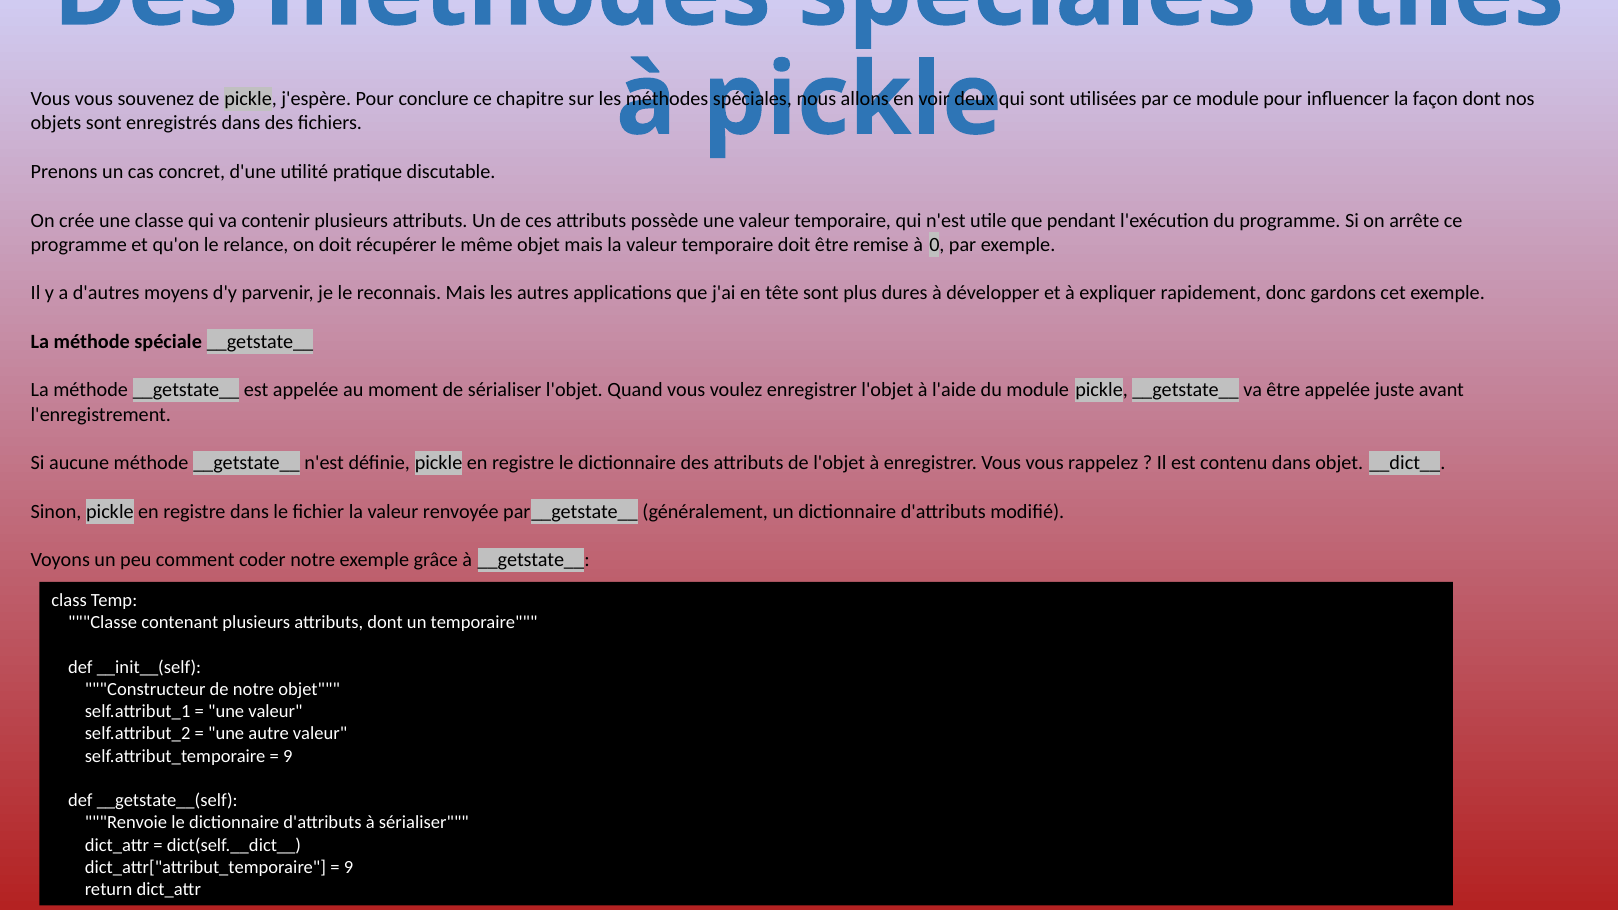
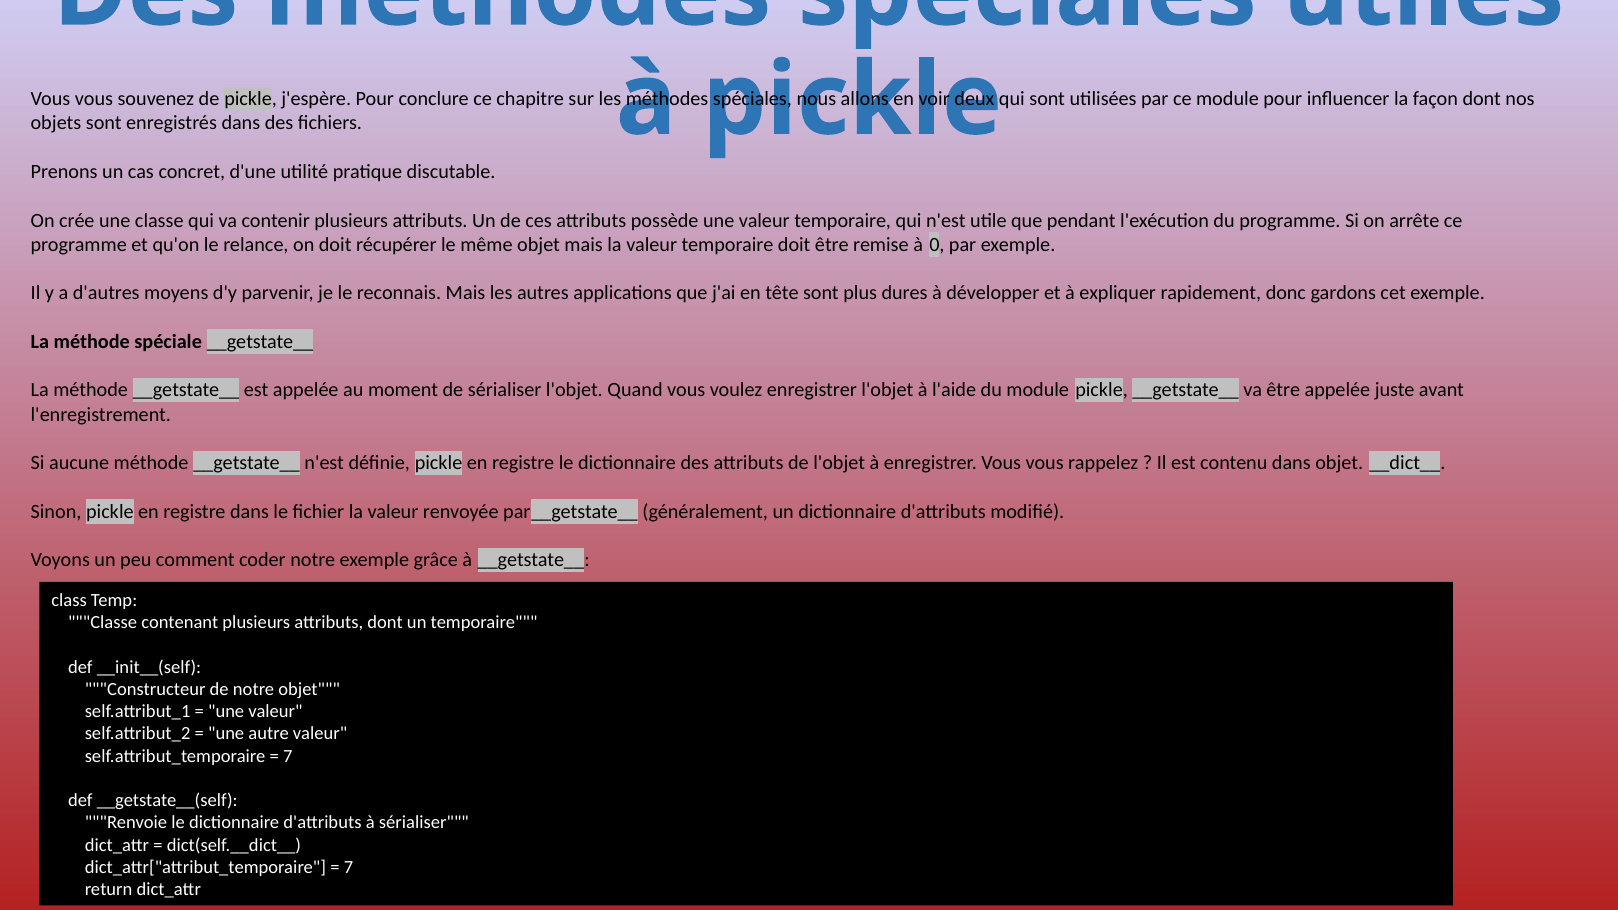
9: 9 -> 7 (288, 756)
9: 9 -> 7 (348, 867)
